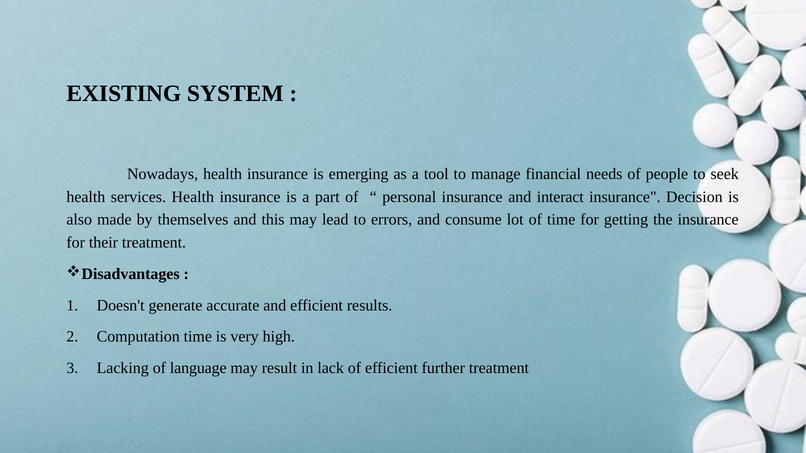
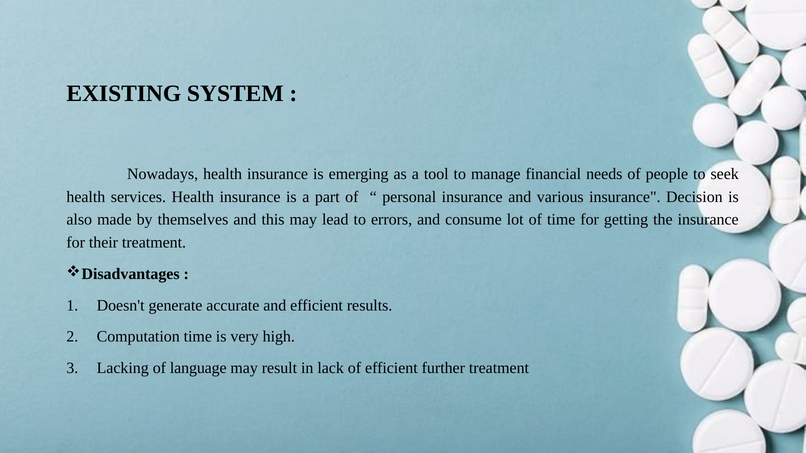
interact: interact -> various (560, 197)
